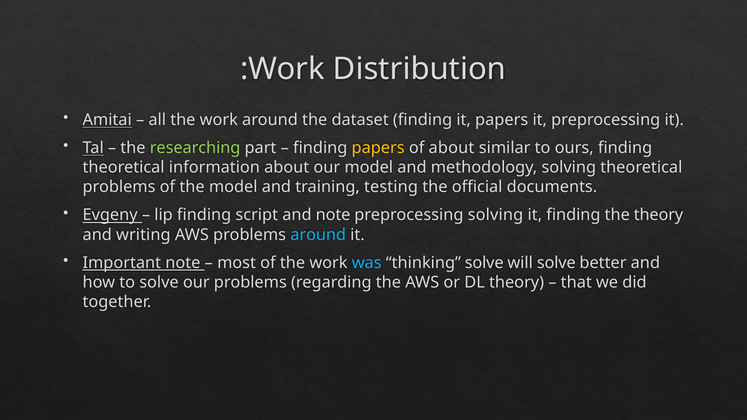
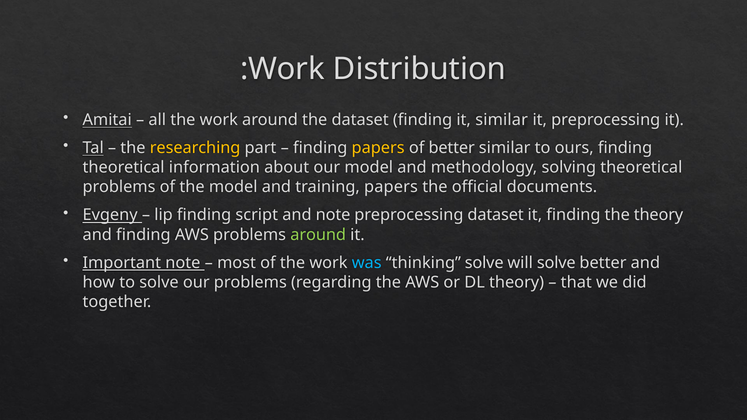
it papers: papers -> similar (502, 120)
researching colour: light green -> yellow (195, 148)
of about: about -> better (452, 148)
training testing: testing -> papers (391, 187)
preprocessing solving: solving -> dataset (496, 215)
and writing: writing -> finding (143, 235)
around colour: light blue -> light green (318, 235)
